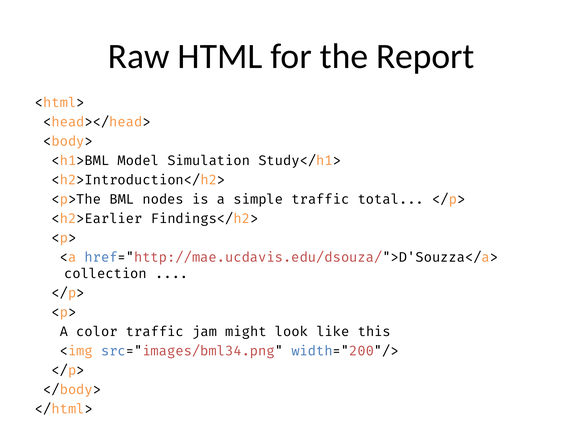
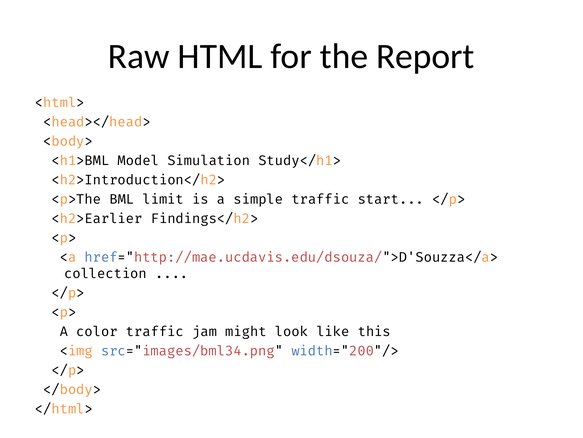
nodes: nodes -> limit (163, 199)
total: total -> start (391, 199)
